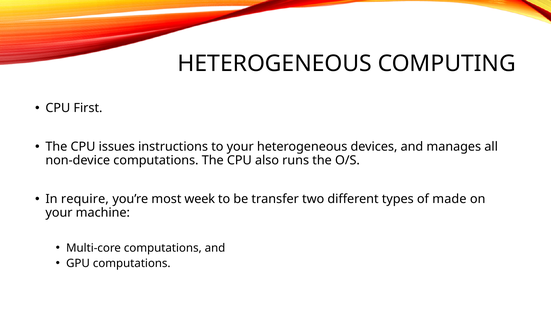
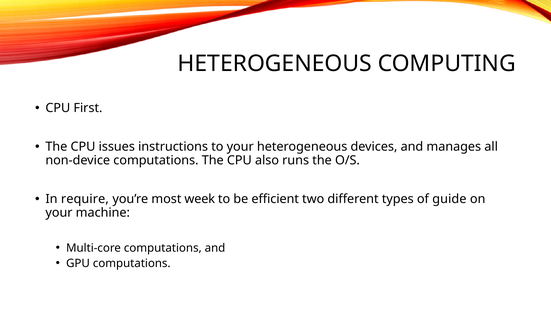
transfer: transfer -> efficient (275, 199)
made: made -> guide (449, 199)
